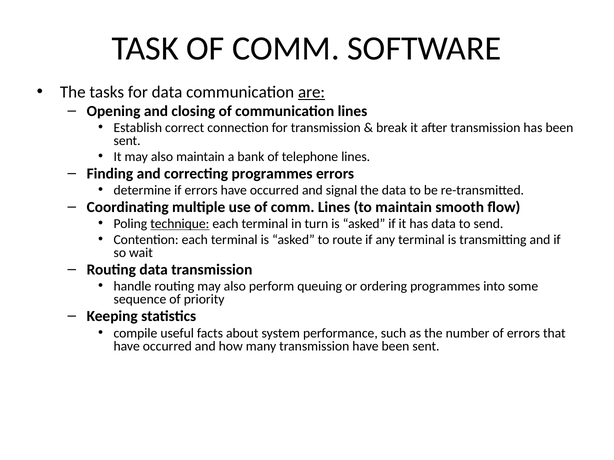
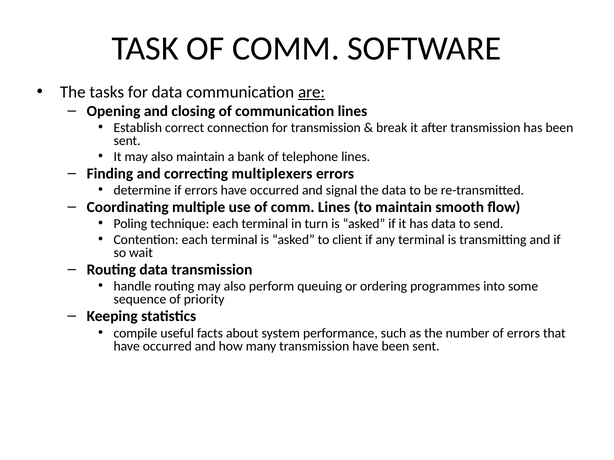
correcting programmes: programmes -> multiplexers (272, 174)
technique underline: present -> none (180, 224)
route: route -> client (347, 240)
